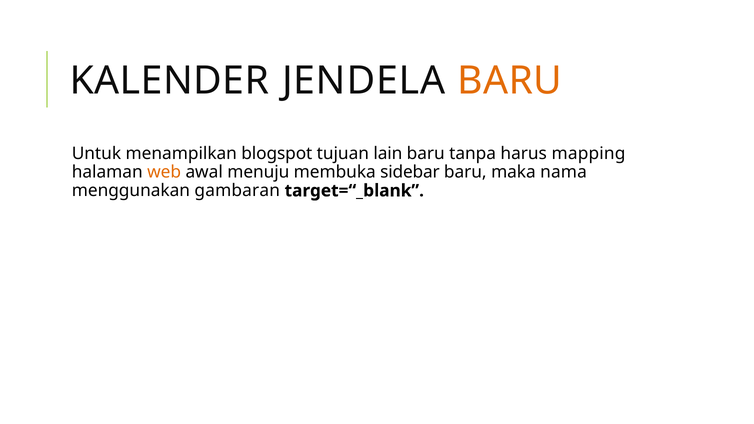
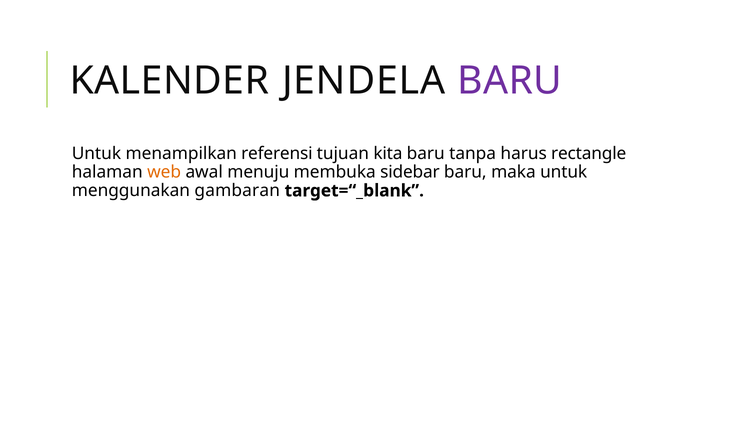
BARU colour: orange -> purple (510, 81)
blogspot: blogspot -> referensi (277, 153)
lain: lain -> kita (388, 153)
mapping: mapping -> rectangle (589, 153)
maka nama: nama -> untuk (564, 172)
